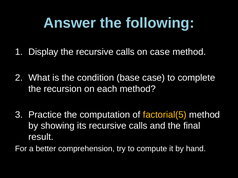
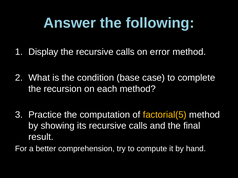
on case: case -> error (160, 52)
